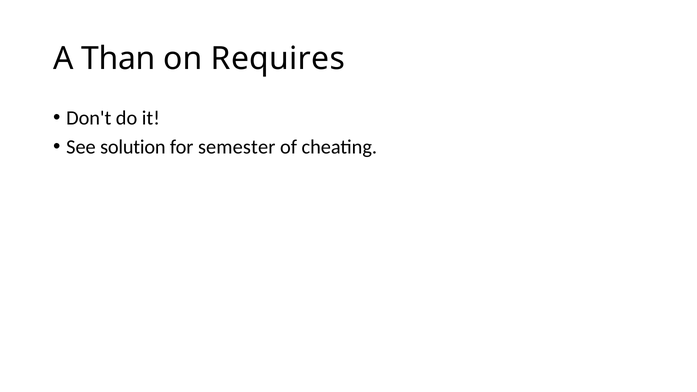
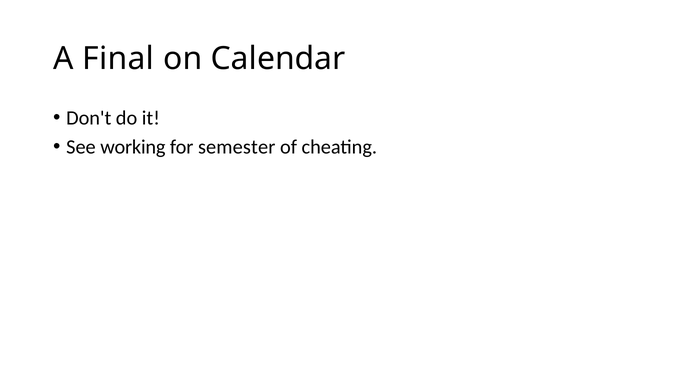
Than: Than -> Final (118, 59)
Requires: Requires -> Calendar (278, 59)
solution: solution -> working (133, 147)
